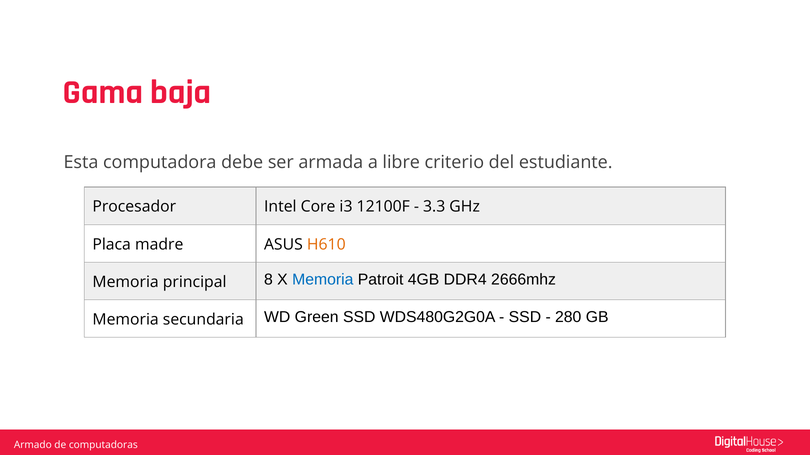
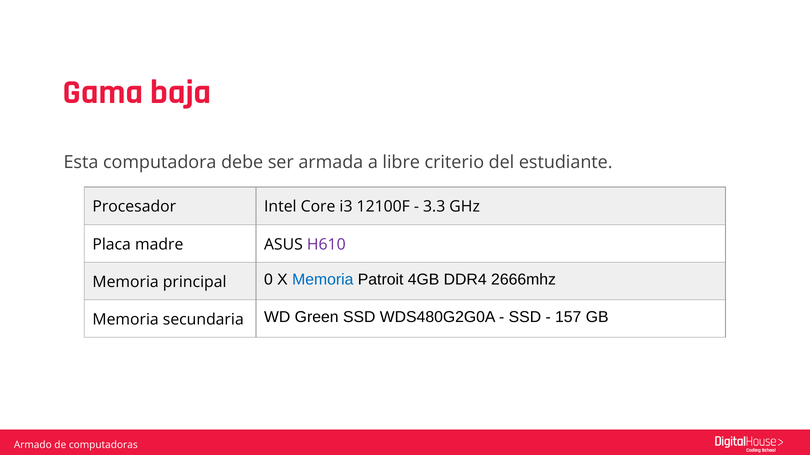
H610 colour: orange -> purple (326, 245)
8: 8 -> 0 (268, 280)
280: 280 -> 157 (568, 317)
